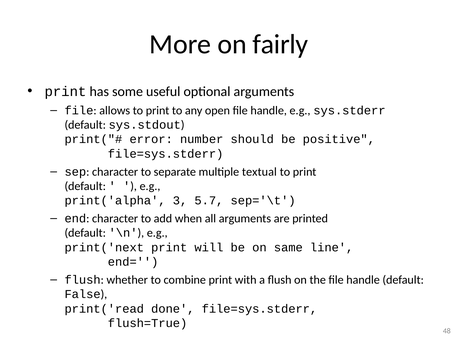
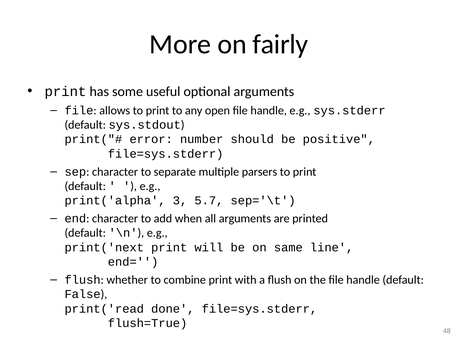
textual: textual -> parsers (260, 172)
